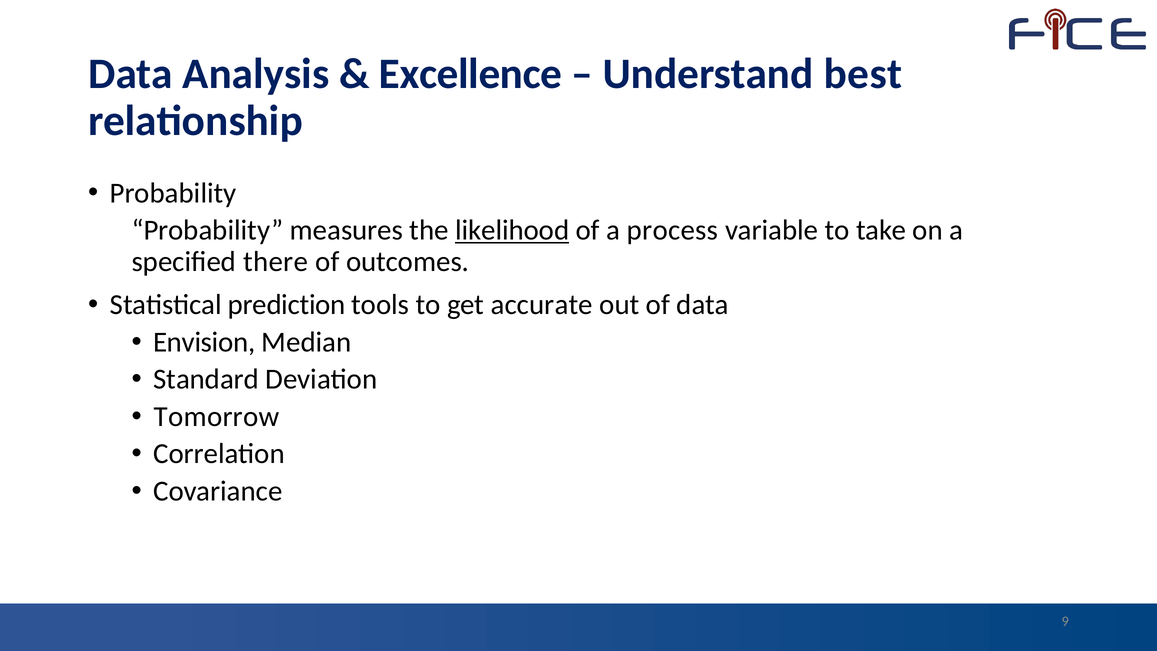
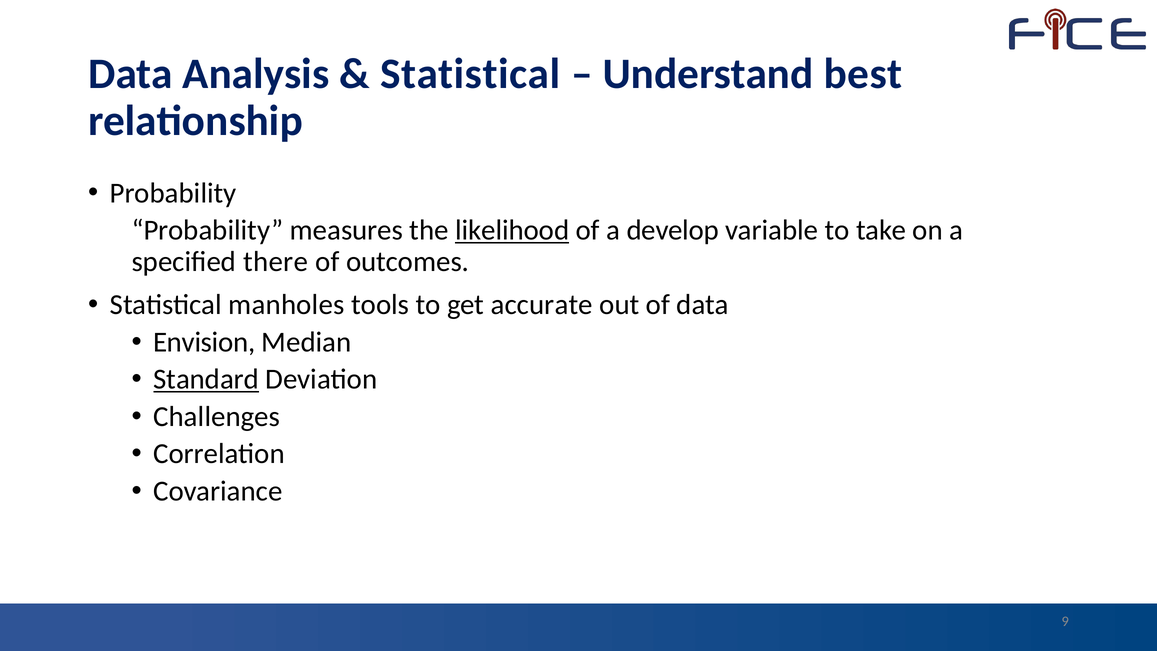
Excellence: Excellence -> Statistical (470, 74)
process: process -> develop (673, 230)
prediction: prediction -> manholes (286, 305)
Standard underline: none -> present (206, 379)
Tomorrow: Tomorrow -> Challenges (217, 416)
